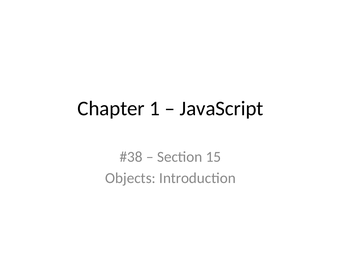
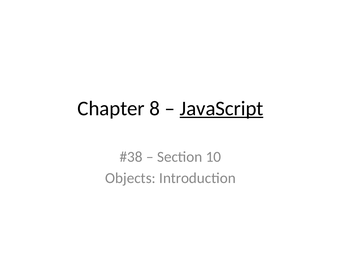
1: 1 -> 8 (155, 108)
JavaScript underline: none -> present (222, 108)
15: 15 -> 10 (213, 157)
